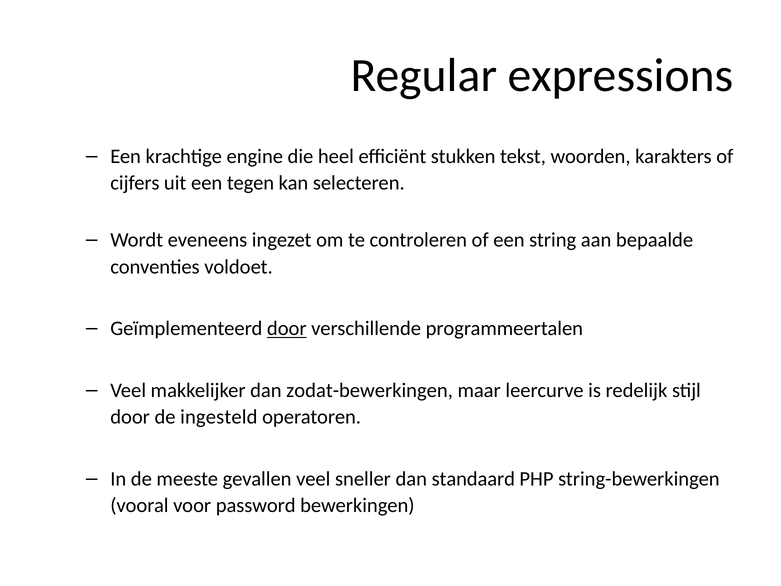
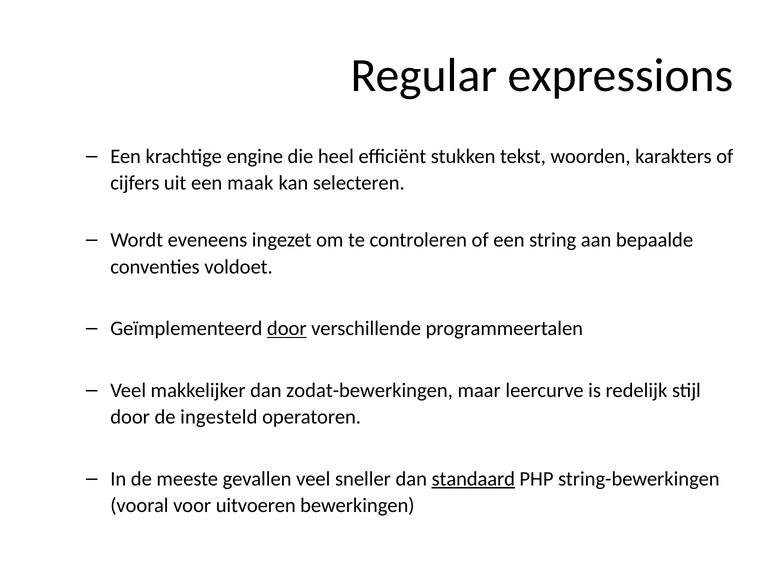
tegen: tegen -> maak (250, 183)
standaard underline: none -> present (473, 479)
password: password -> uitvoeren (256, 505)
